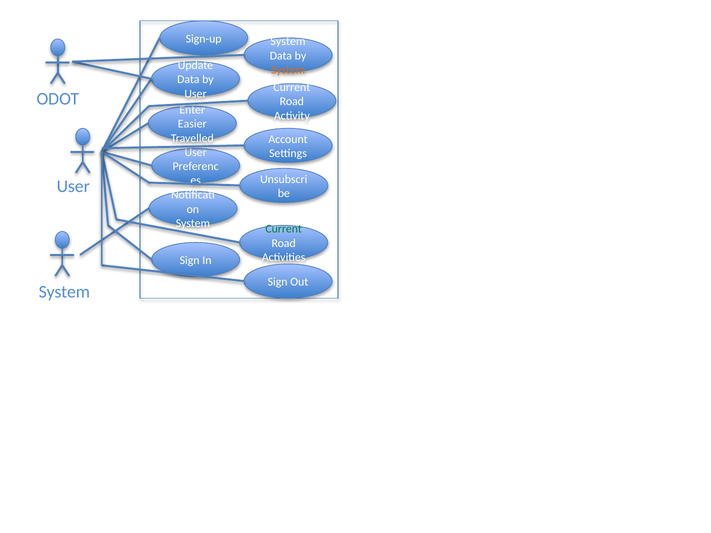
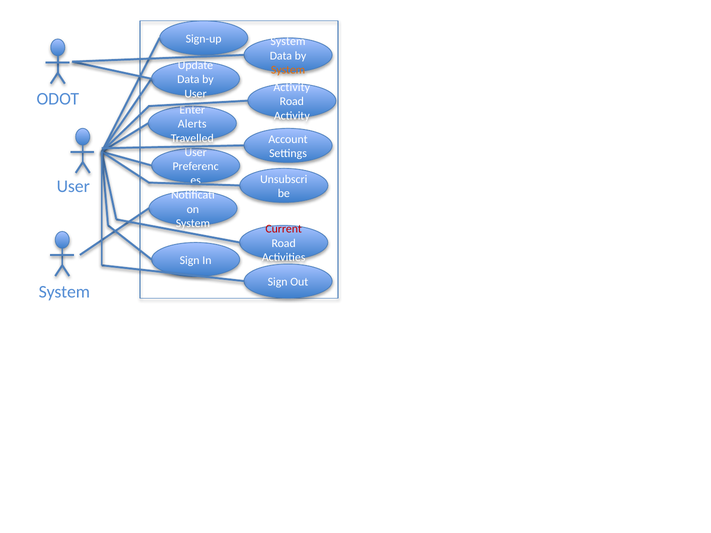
Current: Current -> Activity (292, 87)
Easier: Easier -> Alerts (192, 124)
Current colour: green -> red (284, 229)
